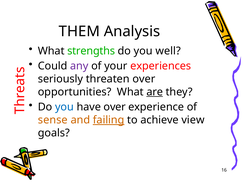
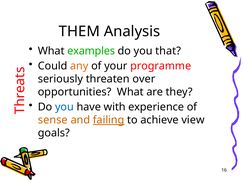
strengths: strengths -> examples (91, 51)
well: well -> that (168, 51)
any colour: purple -> orange (79, 66)
experiences: experiences -> programme (161, 66)
are underline: present -> none (155, 92)
have over: over -> with (115, 107)
